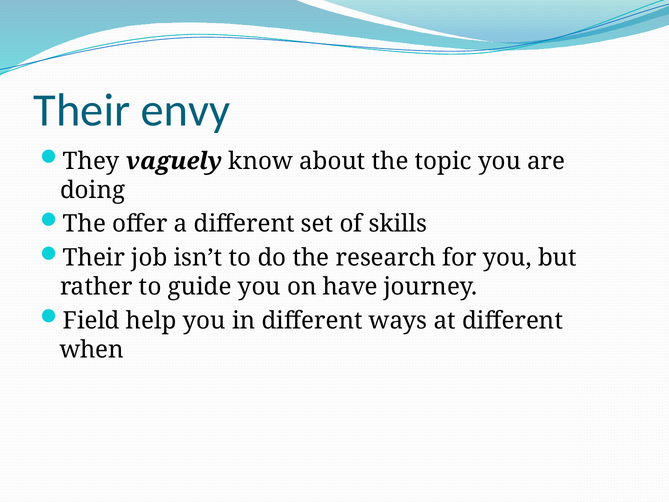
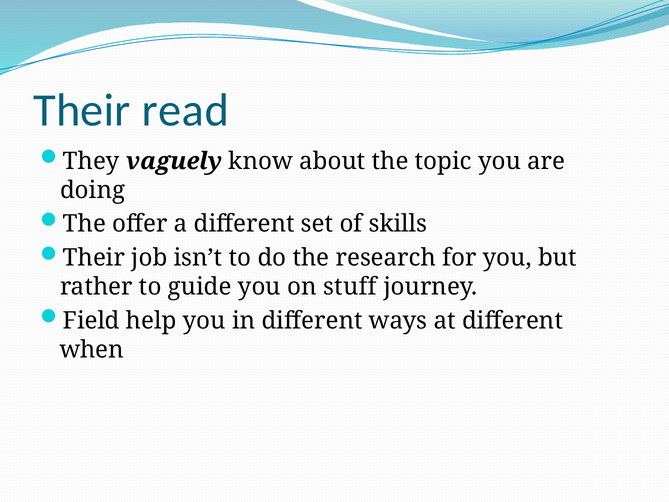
envy: envy -> read (185, 110)
have: have -> stuff (350, 287)
